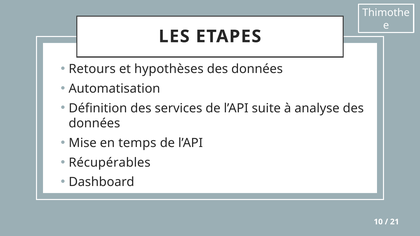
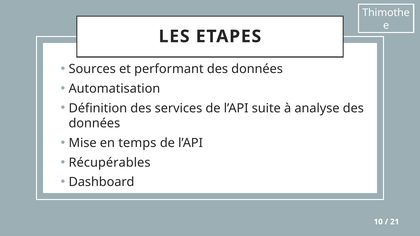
Retours: Retours -> Sources (92, 69)
hypothèses: hypothèses -> performant (169, 69)
